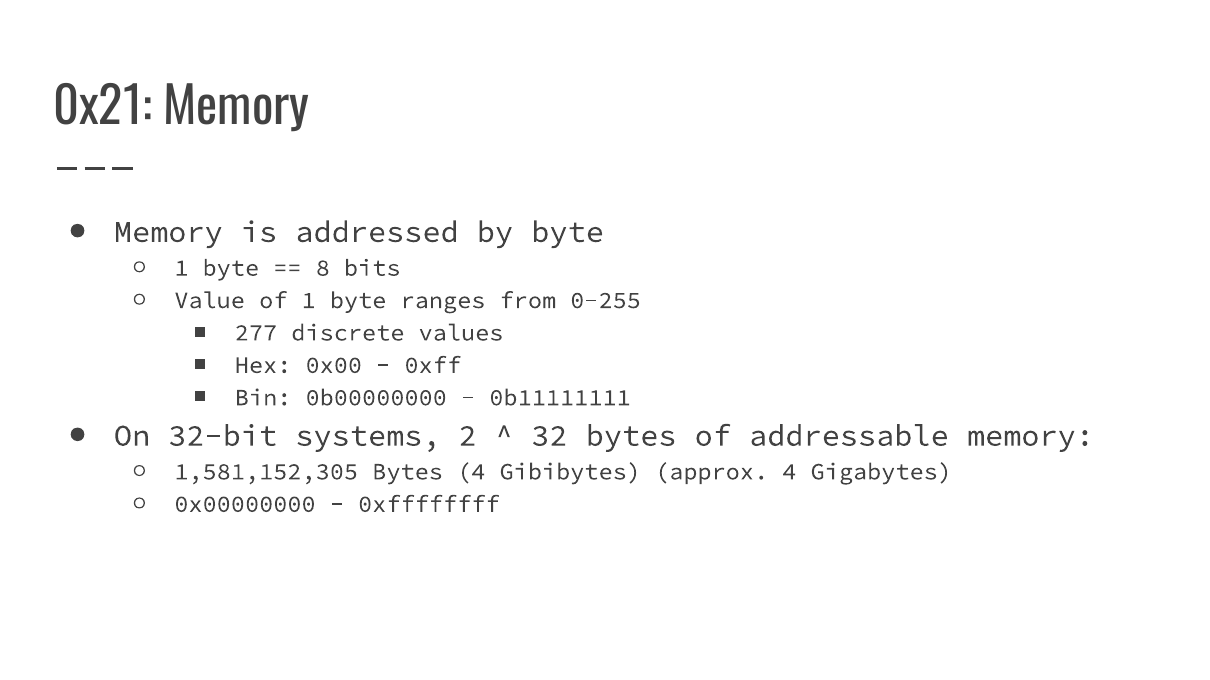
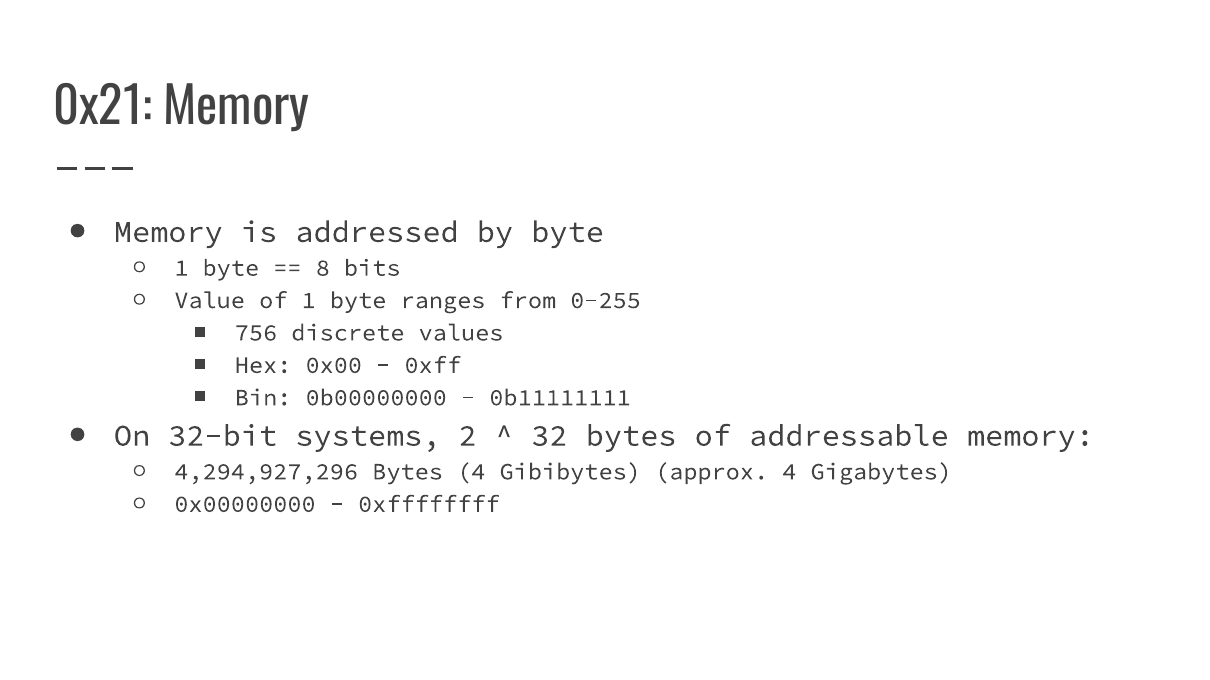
277: 277 -> 756 (256, 333)
1,581,152,305: 1,581,152,305 -> 4,294,927,296 (266, 472)
